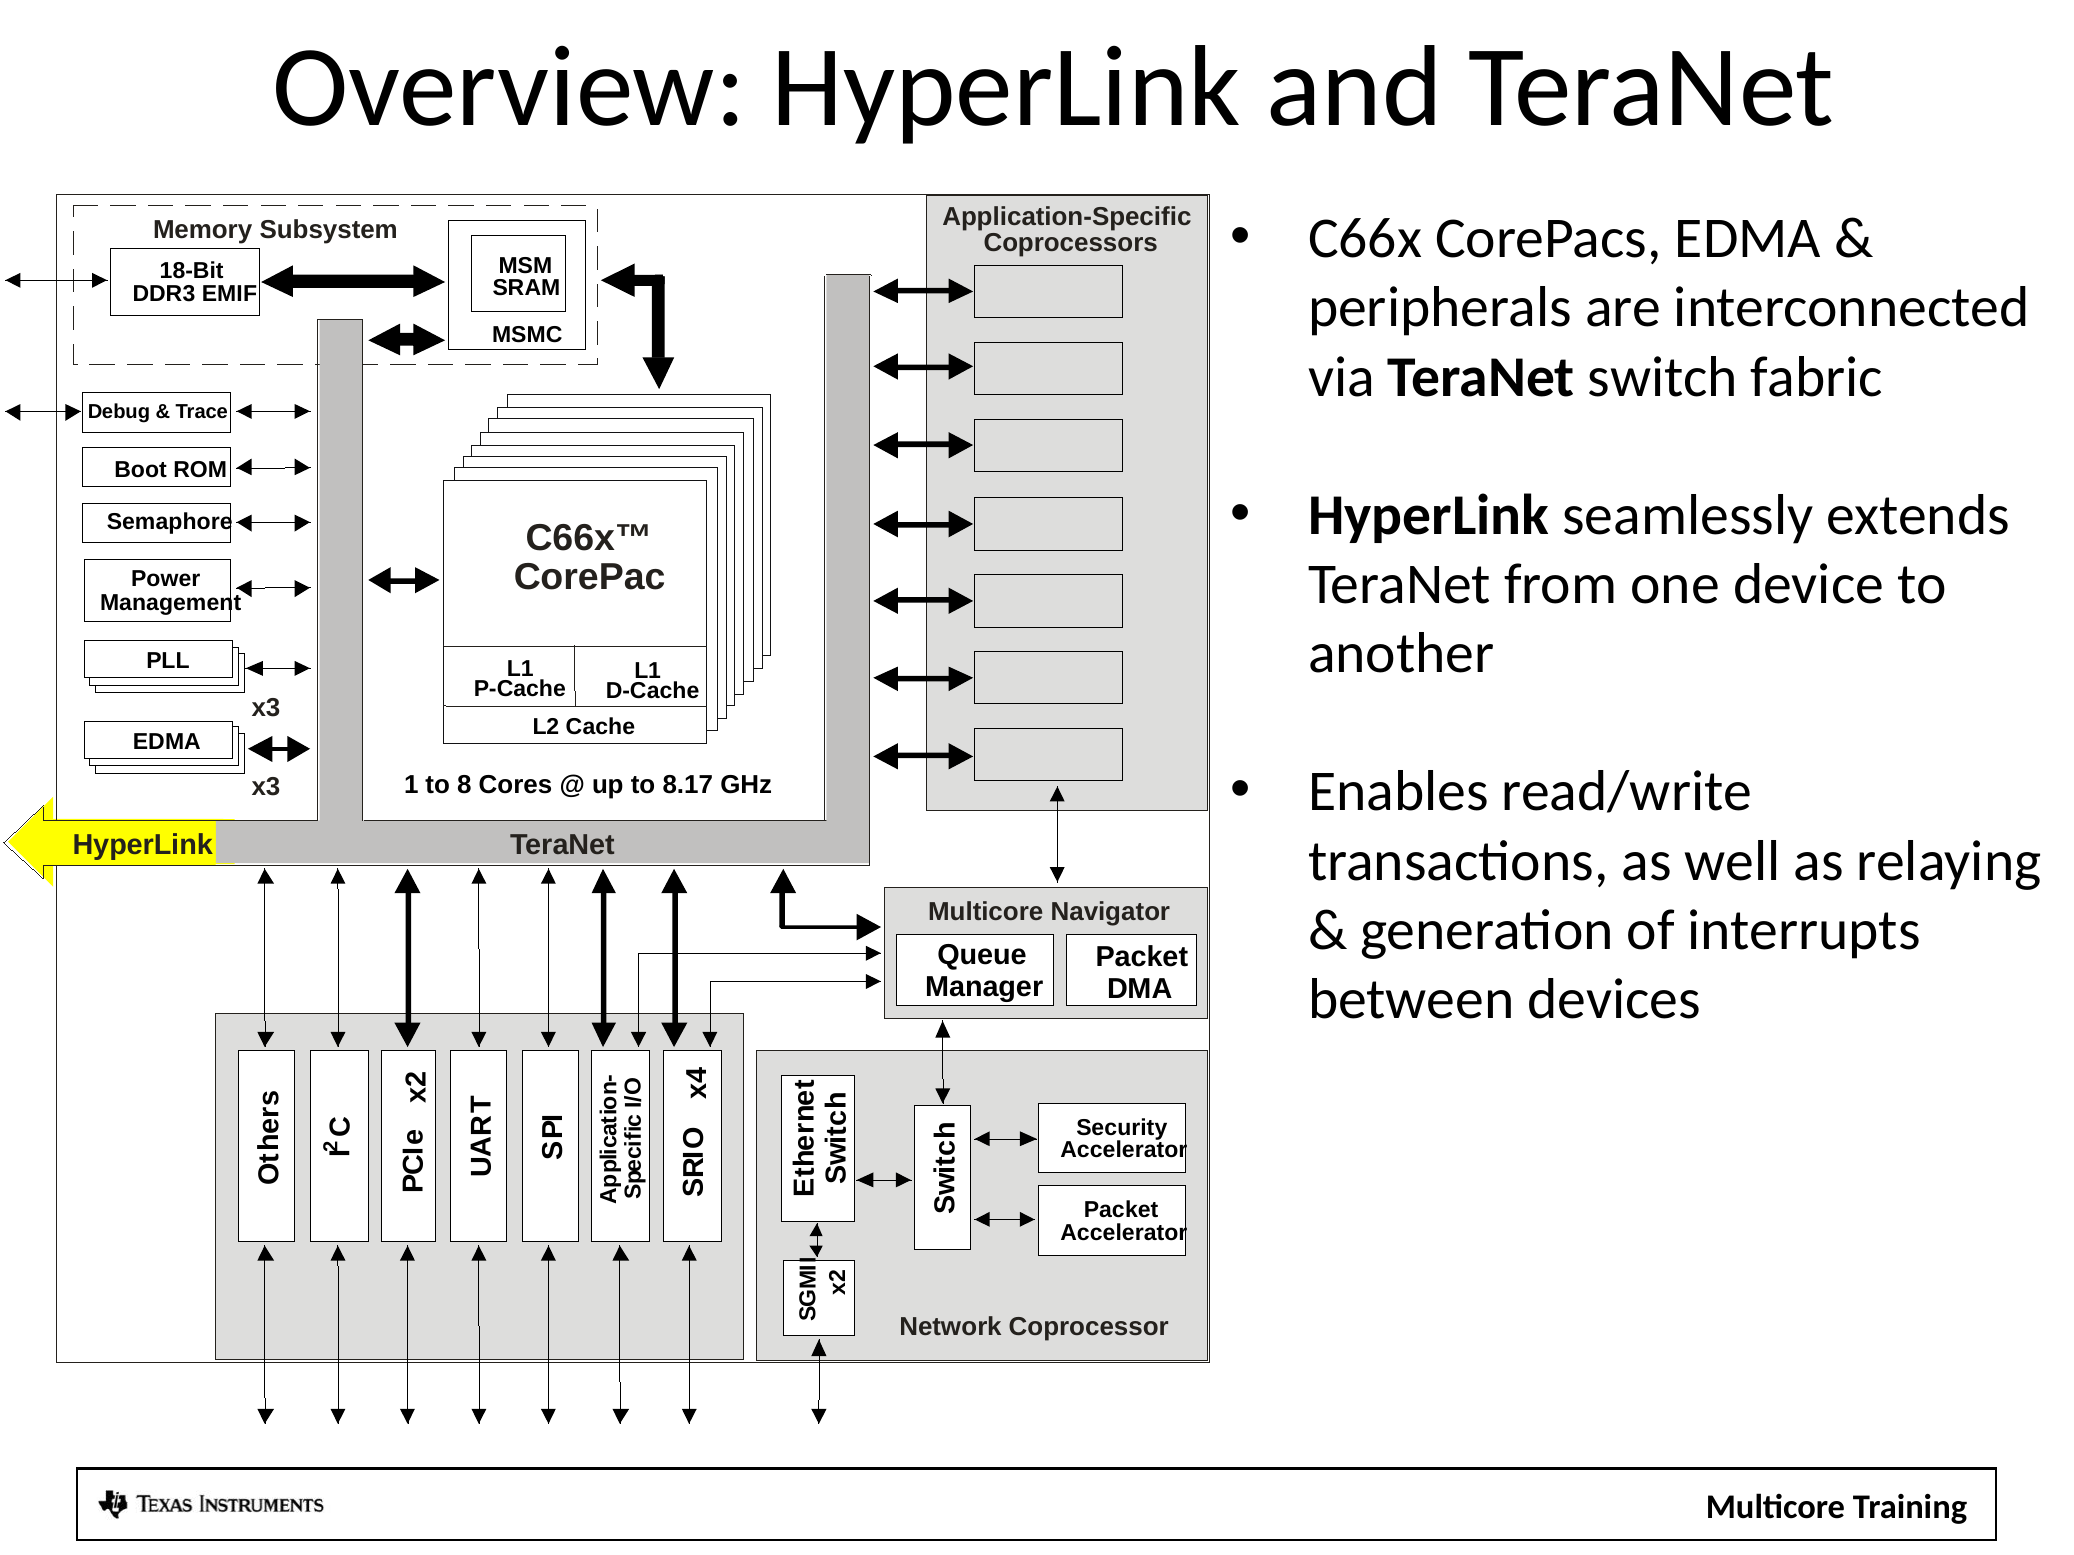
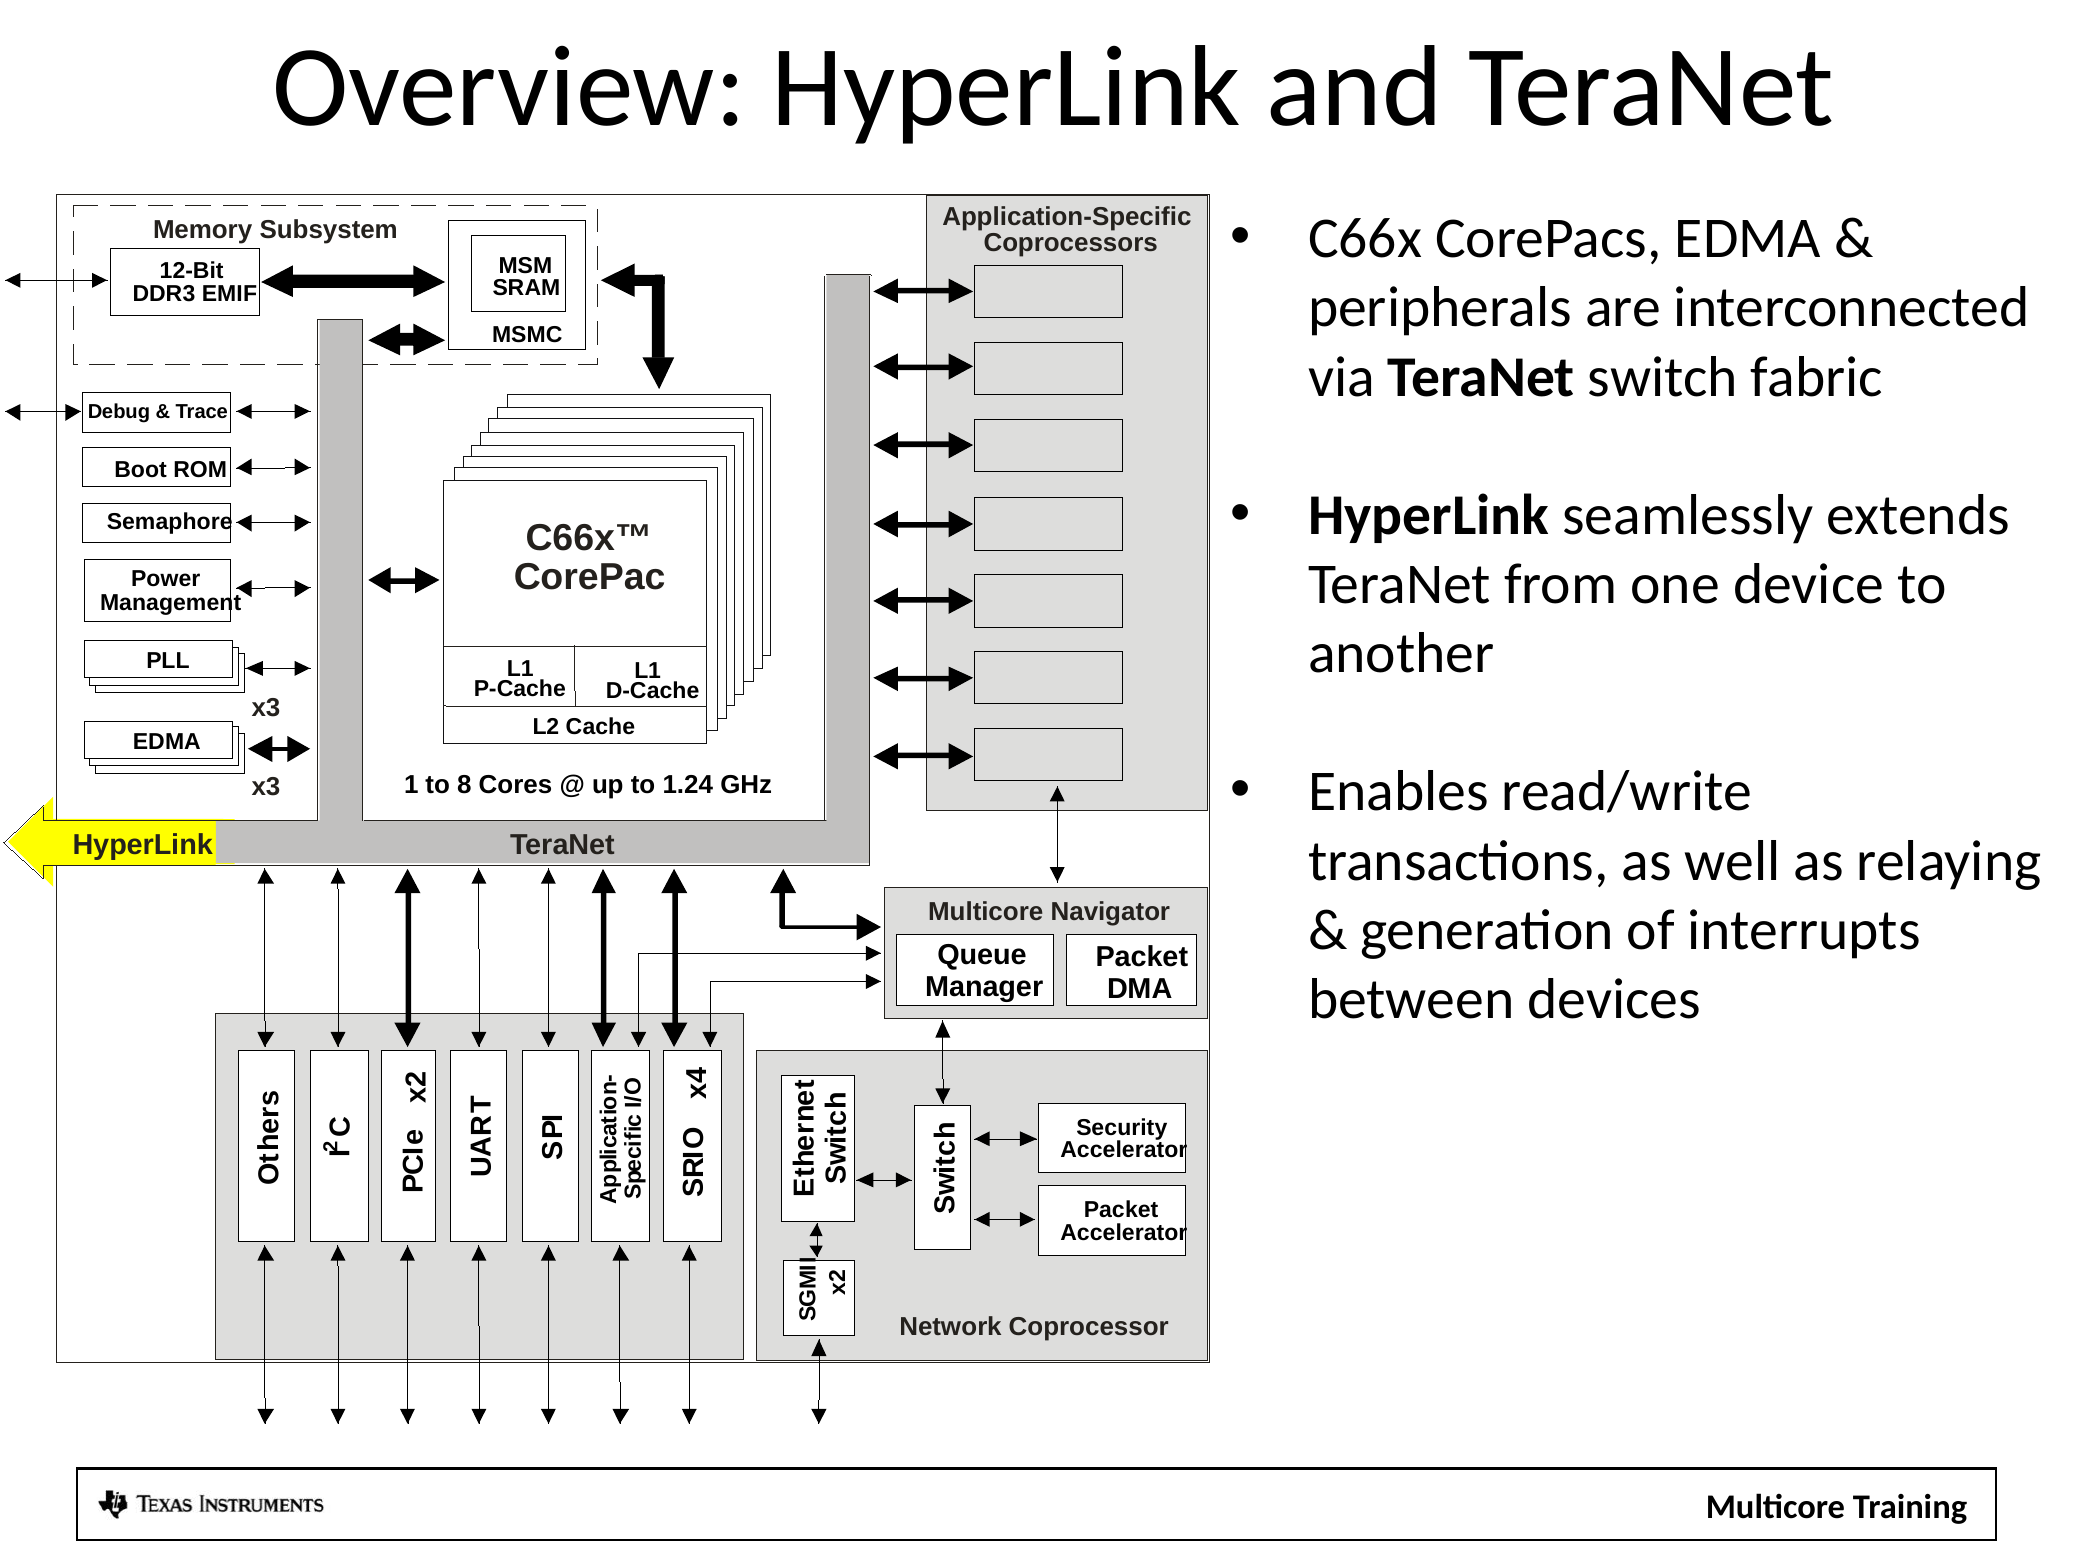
18-Bit: 18-Bit -> 12-Bit (192, 271)
8.17: 8.17 -> 1.24 (688, 785)
